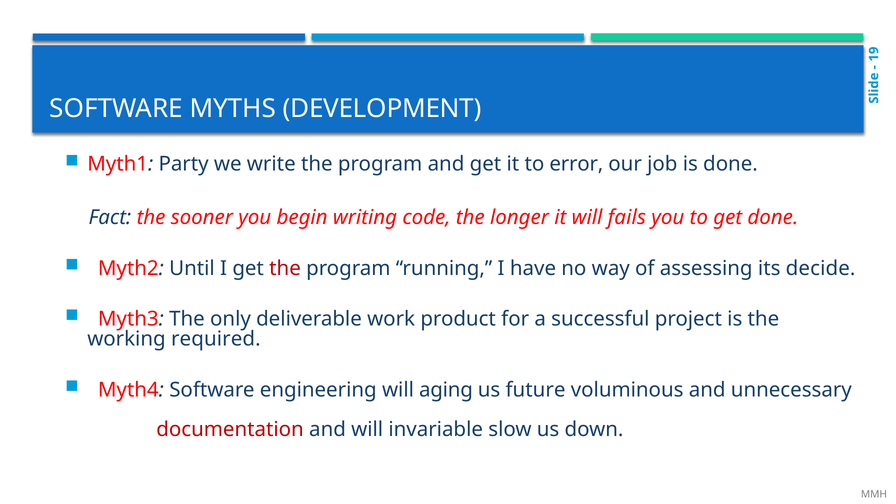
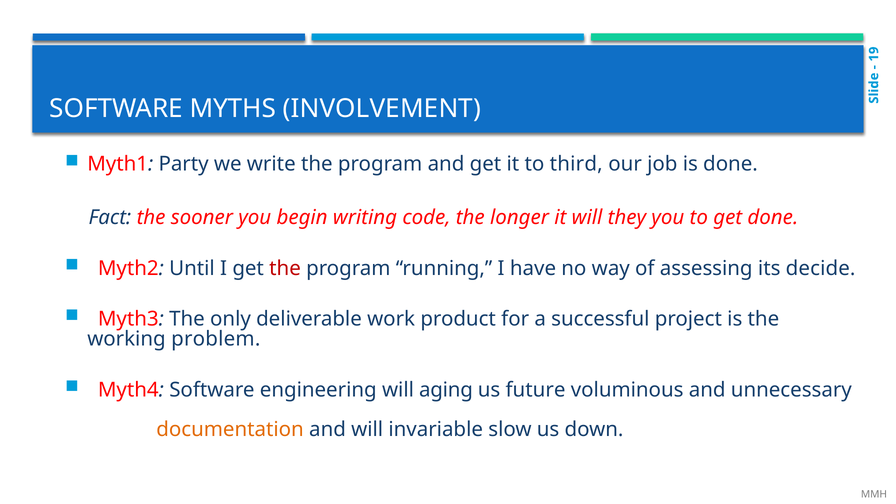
DEVELOPMENT: DEVELOPMENT -> INVOLVEMENT (382, 109)
error: error -> third (576, 164)
fails: fails -> they (627, 217)
required: required -> problem (216, 339)
documentation colour: red -> orange (230, 430)
